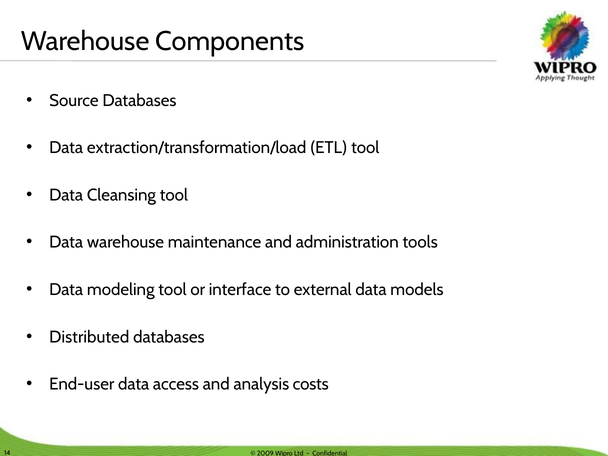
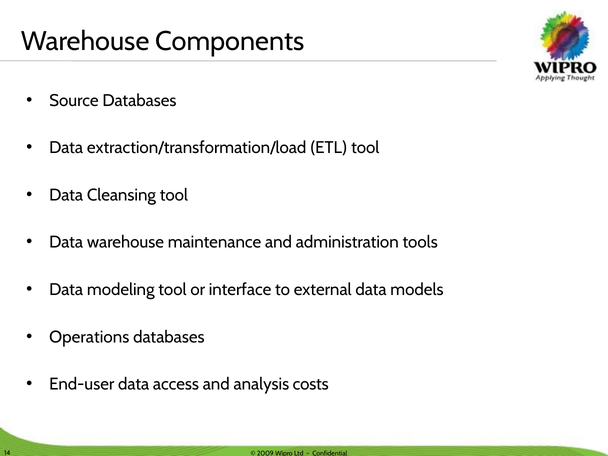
Distributed: Distributed -> Operations (89, 337)
